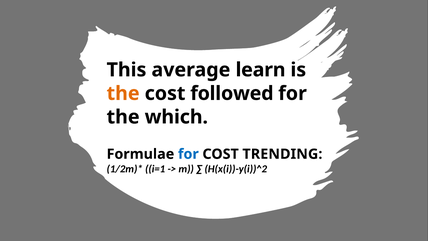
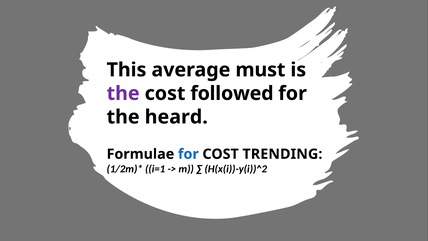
learn: learn -> must (260, 70)
the colour: orange -> purple (123, 93)
which: which -> heard (176, 117)
